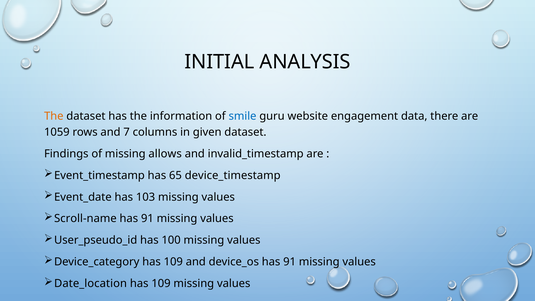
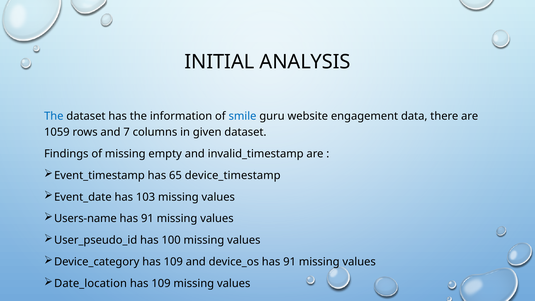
The colour: orange -> blue (54, 116)
allows: allows -> empty (165, 154)
Scroll-name: Scroll-name -> Users-name (85, 219)
